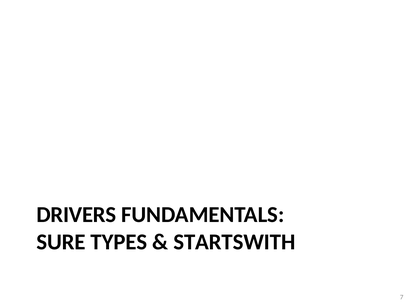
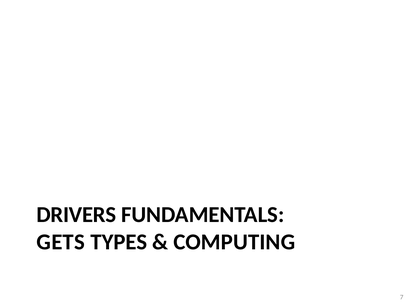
SURE: SURE -> GETS (61, 242)
STARTSWITH: STARTSWITH -> COMPUTING (234, 242)
